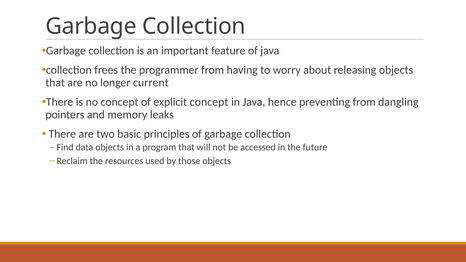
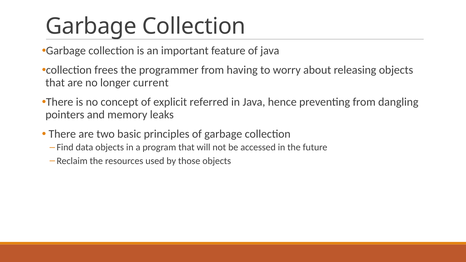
explicit concept: concept -> referred (209, 102)
